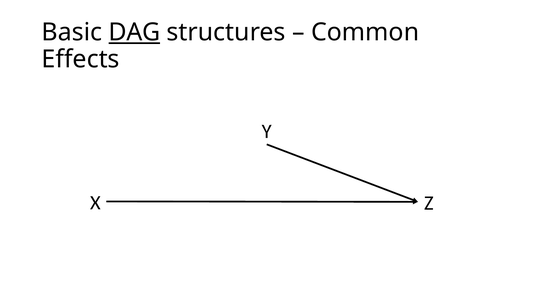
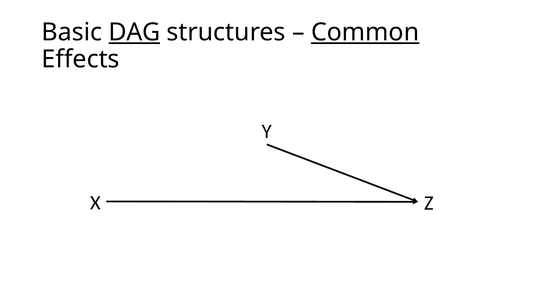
Common underline: none -> present (365, 32)
